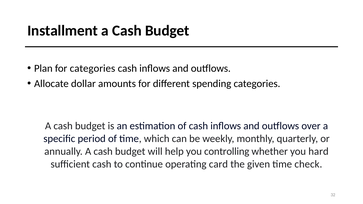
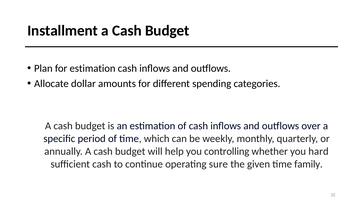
for categories: categories -> estimation (93, 68)
card: card -> sure (218, 164)
check: check -> family (308, 164)
